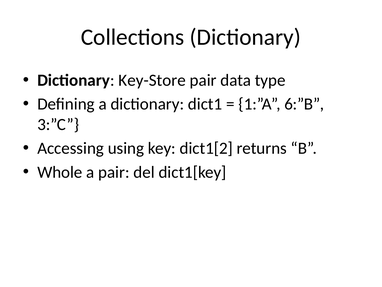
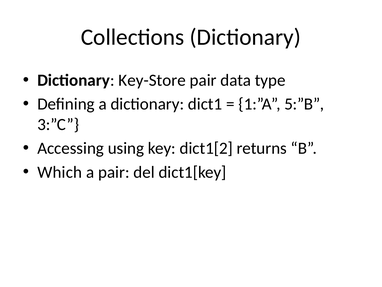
6:”B: 6:”B -> 5:”B (304, 104)
Whole: Whole -> Which (60, 172)
